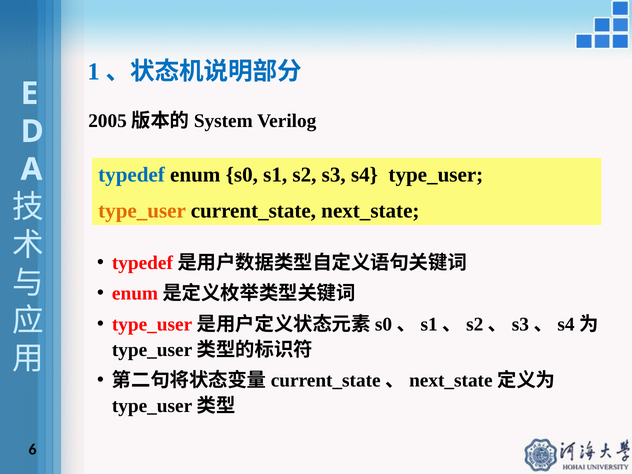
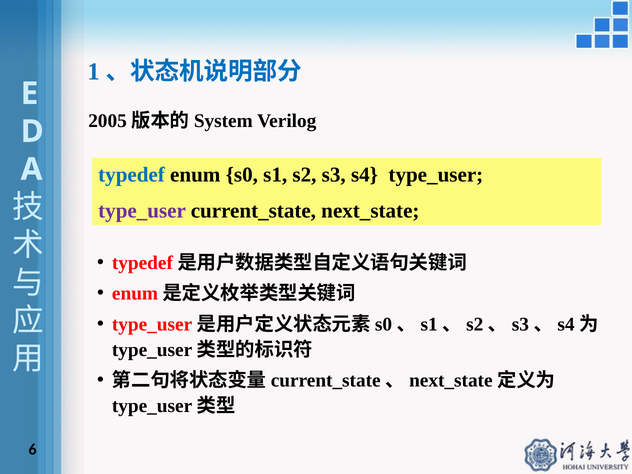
type_user colour: orange -> purple (142, 211)
